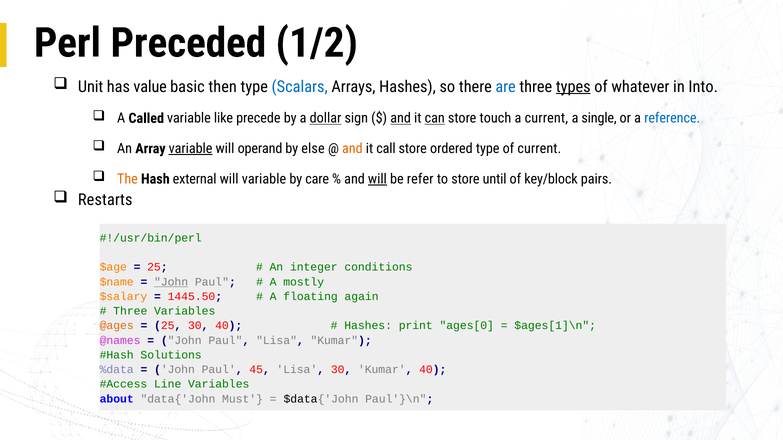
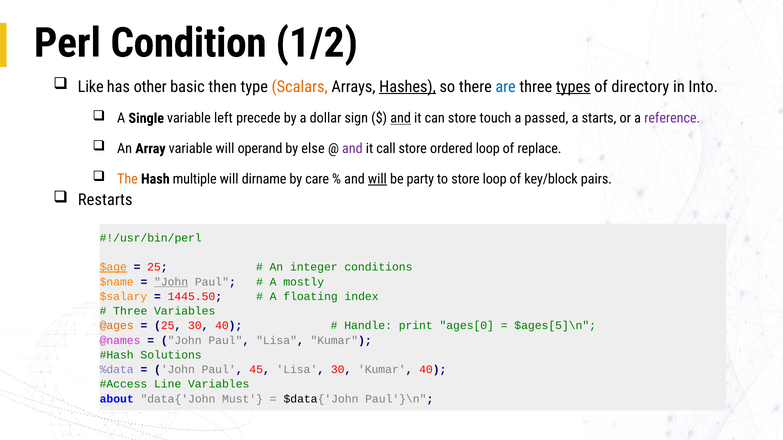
Preceded: Preceded -> Condition (189, 43)
Unit: Unit -> Like (91, 87)
value: value -> other (150, 87)
Scalars colour: blue -> orange (300, 87)
Hashes underline: none -> present (408, 87)
whatever: whatever -> directory (640, 87)
Called: Called -> Single (146, 118)
like: like -> left (223, 118)
dollar underline: present -> none (326, 118)
can underline: present -> none (435, 118)
a current: current -> passed (546, 118)
single: single -> starts (599, 118)
reference colour: blue -> purple (672, 118)
variable underline: present -> none (191, 149)
and colour: orange -> purple (352, 149)
ordered type: type -> loop (488, 149)
of current: current -> replace (539, 149)
external: external -> multiple (195, 179)
will variable: variable -> dirname (264, 179)
refer: refer -> party (420, 179)
store until: until -> loop (495, 179)
$age underline: none -> present (113, 267)
again: again -> index (362, 297)
Hashes: Hashes -> Handle (368, 326)
$ages[1]\n: $ages[1]\n -> $ages[5]\n (555, 326)
